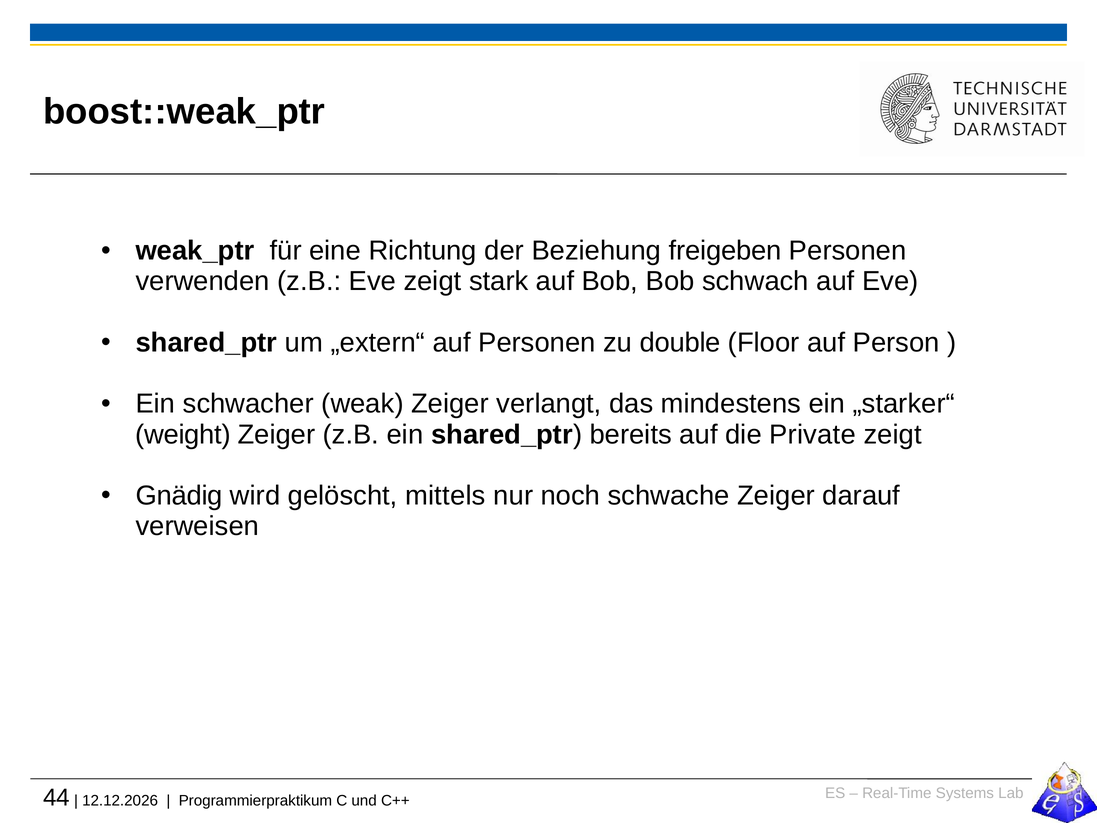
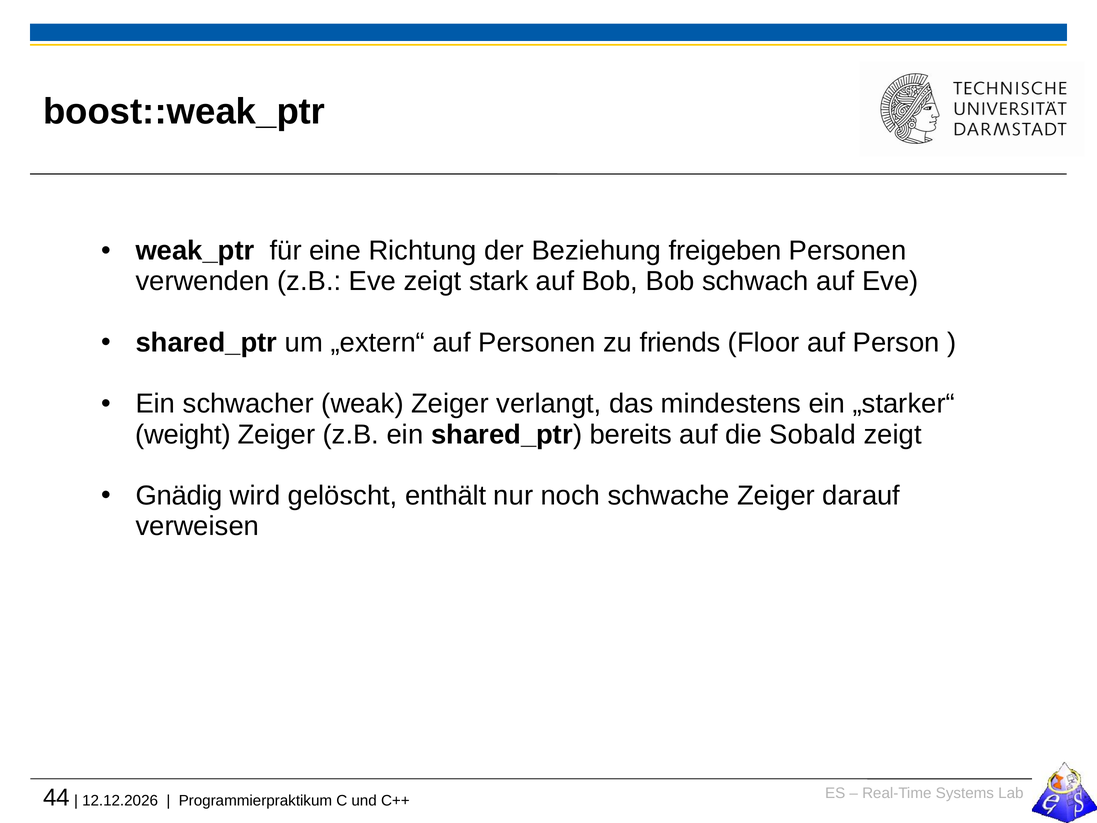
double: double -> friends (680, 343)
Private: Private -> Sobald (813, 434)
mittels: mittels -> enthält (446, 496)
